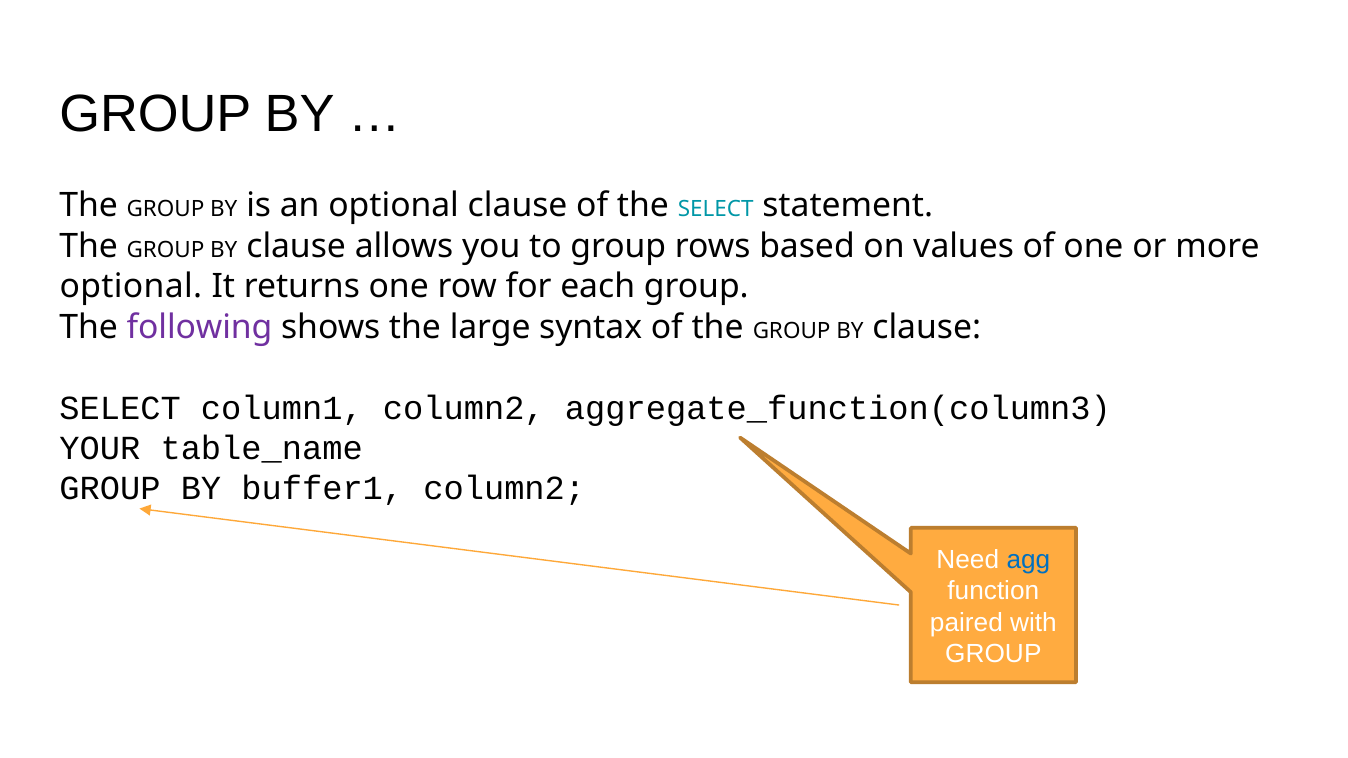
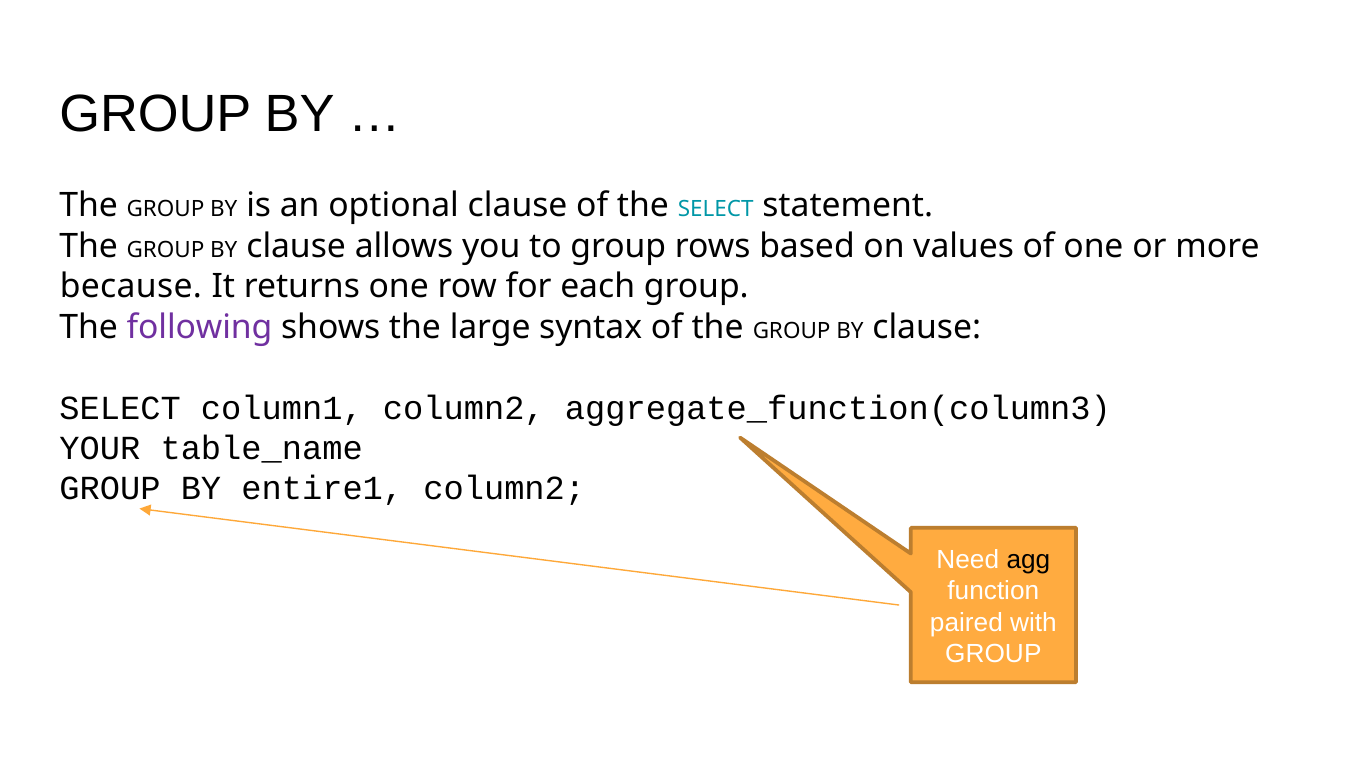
optional: optional -> because (131, 287)
buffer1: buffer1 -> entire1 (322, 489)
agg colour: blue -> black (1028, 560)
